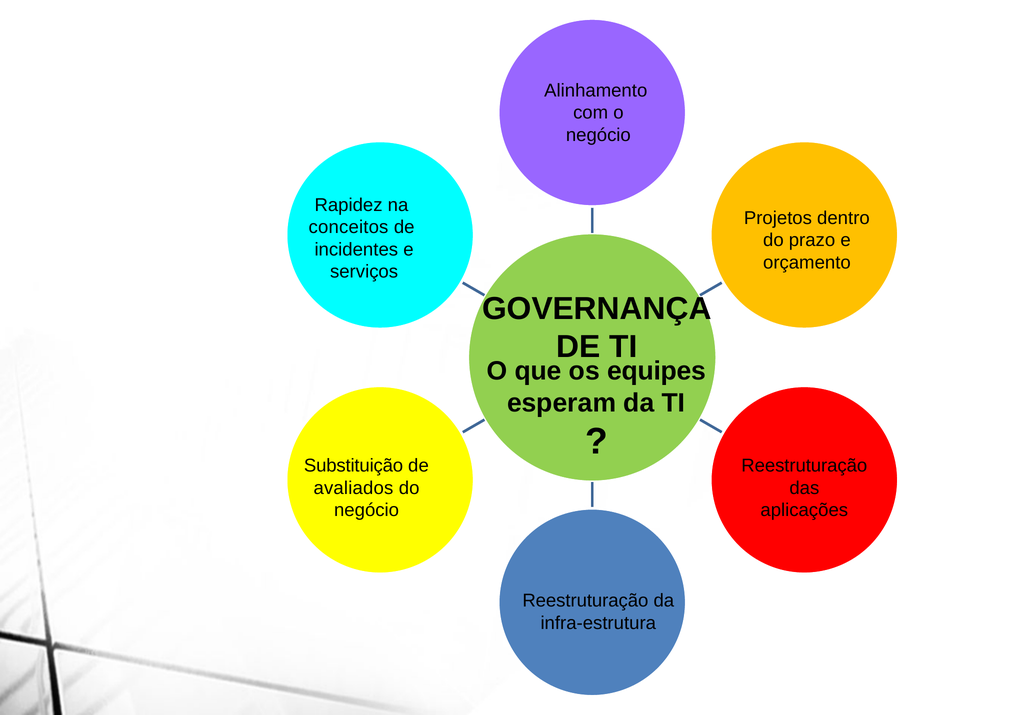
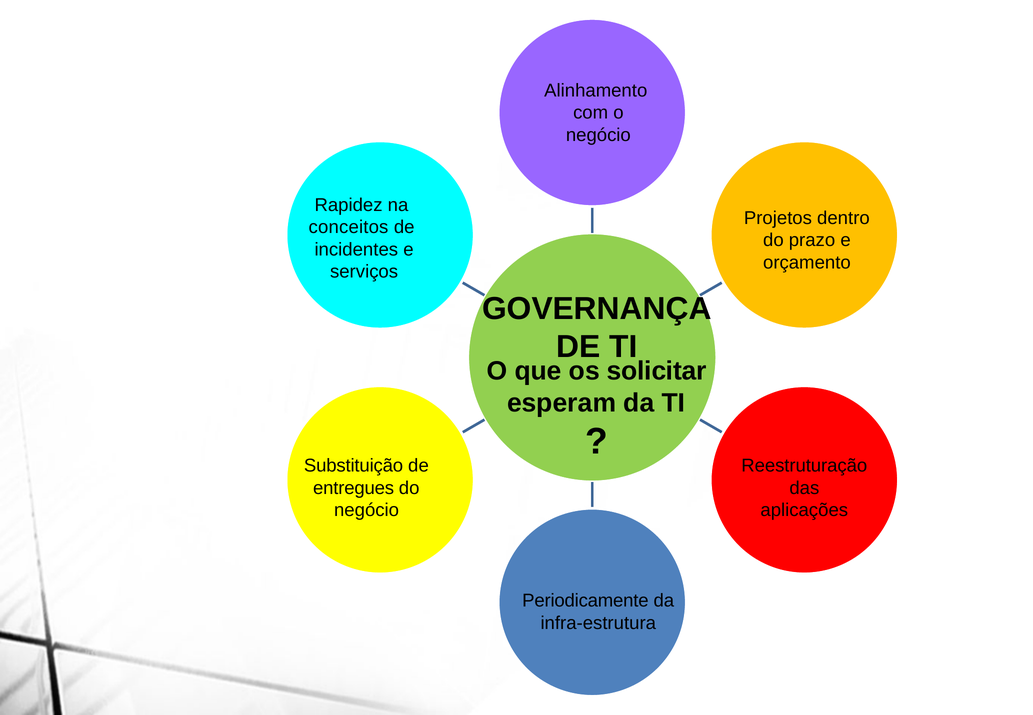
equipes: equipes -> solicitar (657, 371)
avaliados: avaliados -> entregues (354, 488)
Reestruturação: Reestruturação -> Periodicamente (585, 601)
